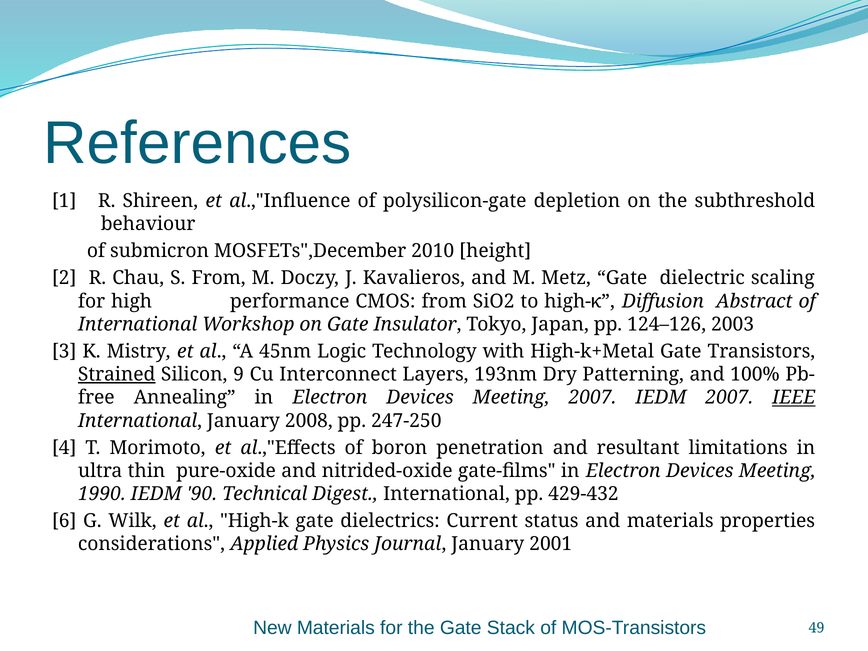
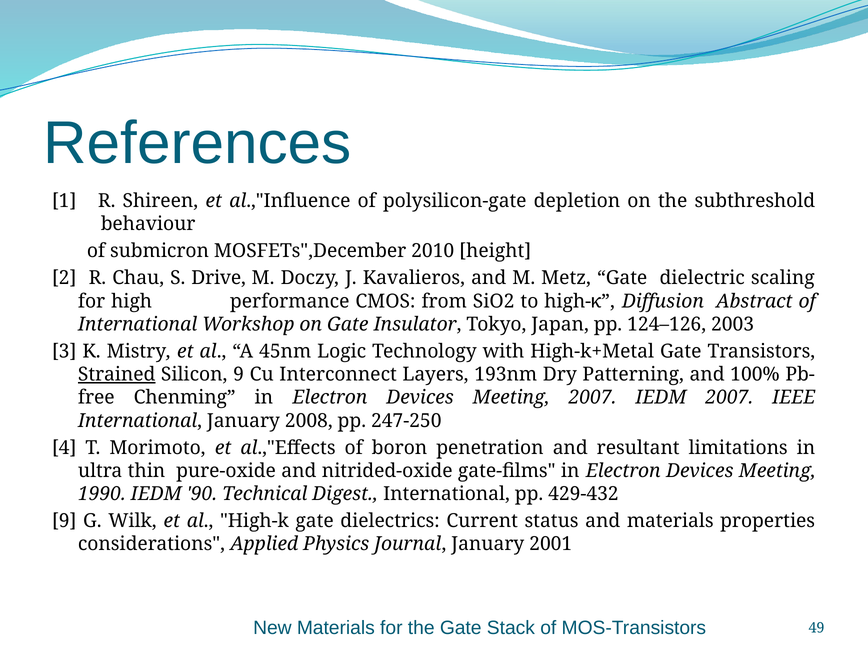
S From: From -> Drive (219, 278)
Annealing: Annealing -> Chenming (185, 398)
IEEE underline: present -> none (794, 398)
6: 6 -> 9 (64, 521)
